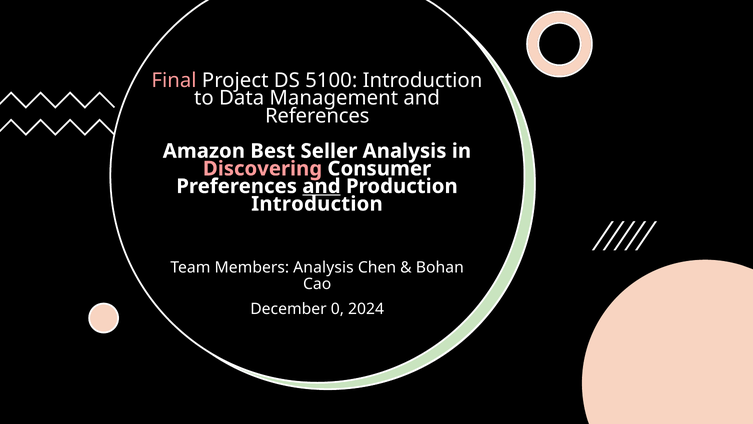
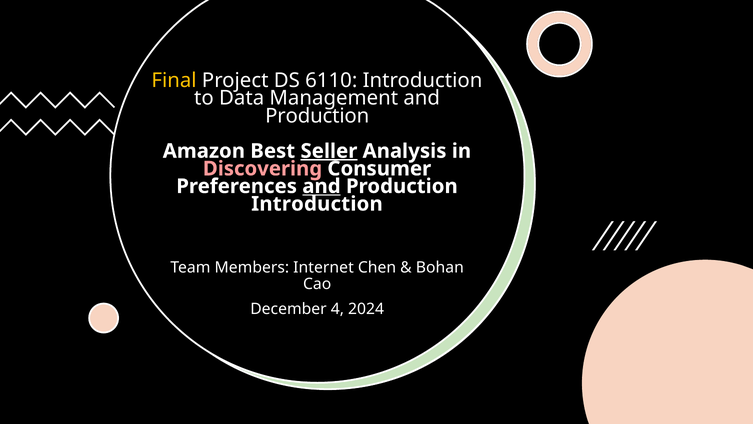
Final colour: pink -> yellow (174, 80)
5100: 5100 -> 6110 (331, 80)
References: References -> Production (317, 116)
Seller underline: none -> present (329, 151)
Members Analysis: Analysis -> Internet (323, 267)
0: 0 -> 4 (337, 309)
